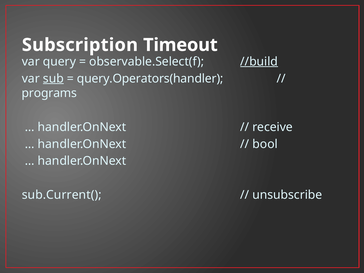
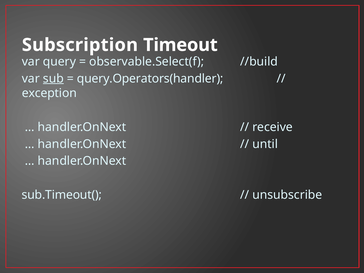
//build underline: present -> none (259, 62)
programs: programs -> exception (49, 93)
bool: bool -> until (265, 144)
sub.Current(: sub.Current( -> sub.Timeout( (62, 195)
